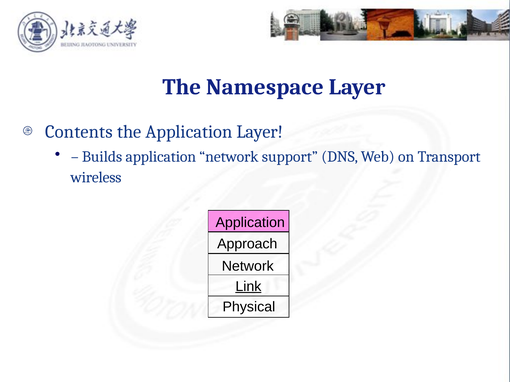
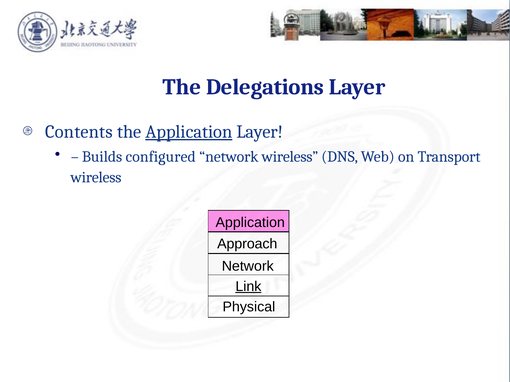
Namespace: Namespace -> Delegations (265, 87)
Application underline: none -> present (189, 132)
Builds application: application -> configured (161, 157)
network support: support -> wireless (290, 157)
